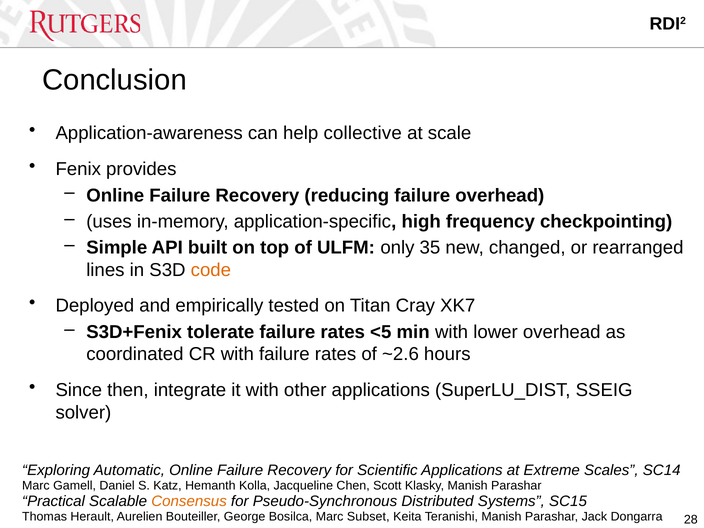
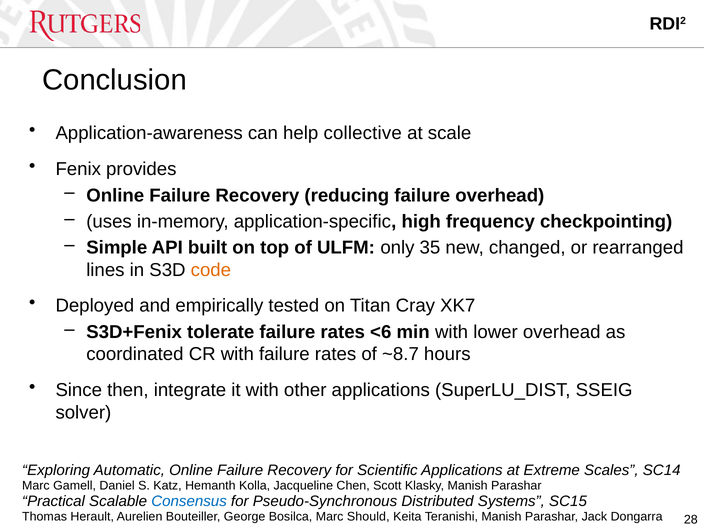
<5: <5 -> <6 (381, 332)
~2.6: ~2.6 -> ~8.7 (400, 354)
Consensus colour: orange -> blue (189, 501)
Subset: Subset -> Should (368, 516)
